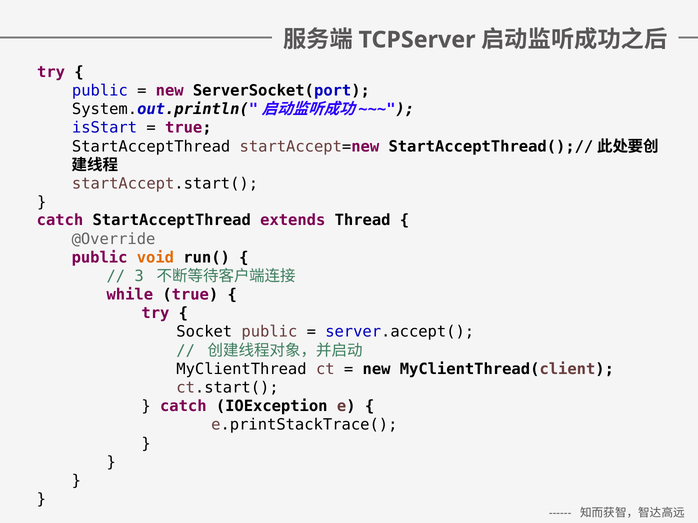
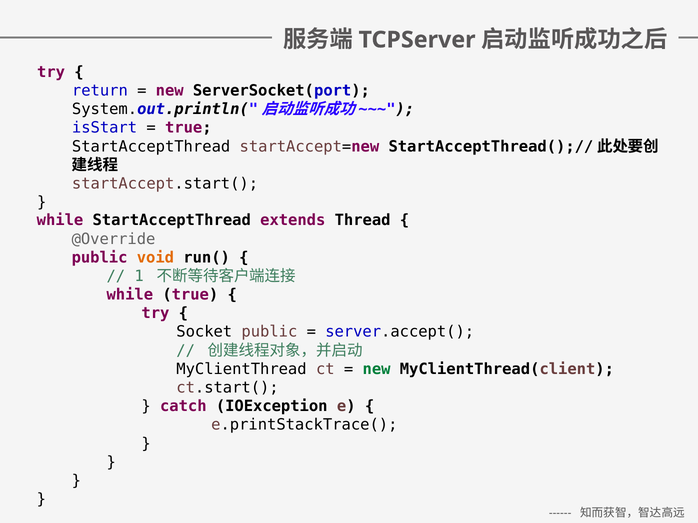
public: public -> return (100, 91)
catch: catch -> while (60, 221)
3: 3 -> 1 (139, 276)
new colour: black -> green (377, 369)
